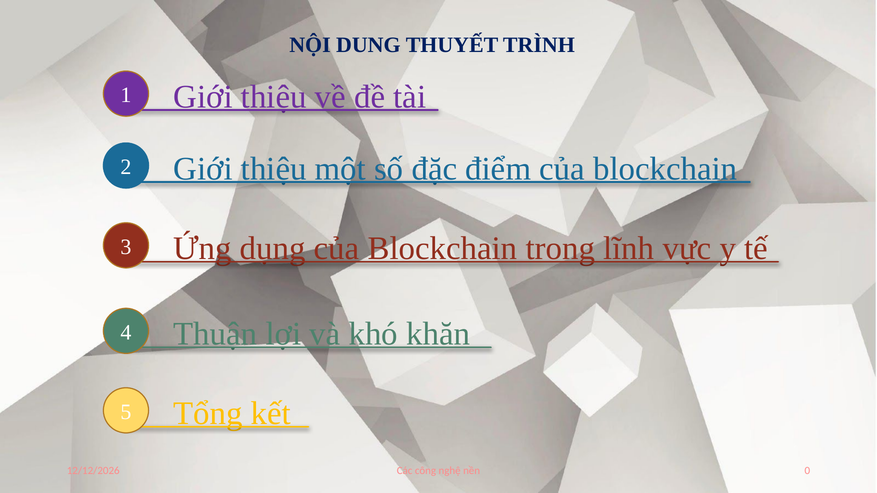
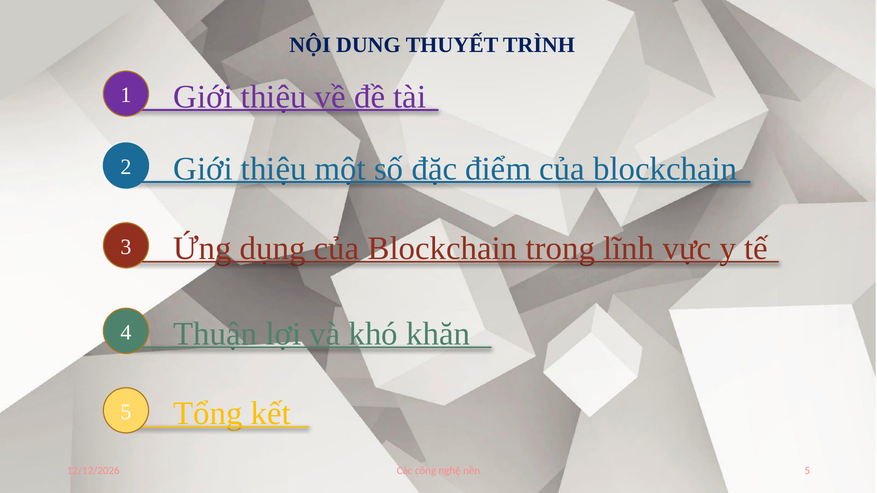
0: 0 -> 5 (807, 471)
